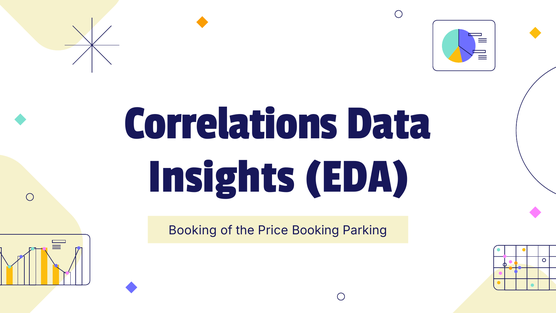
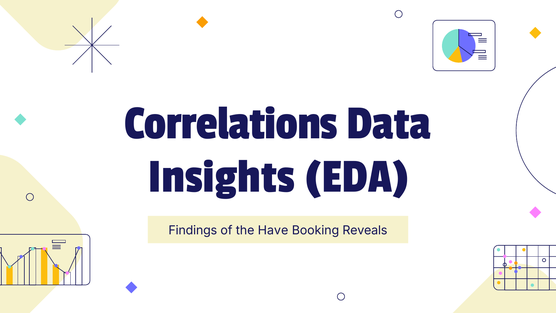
Booking: Booking -> Findings (193, 230)
Price: Price -> Have (273, 230)
Parking: Parking -> Reveals (365, 230)
